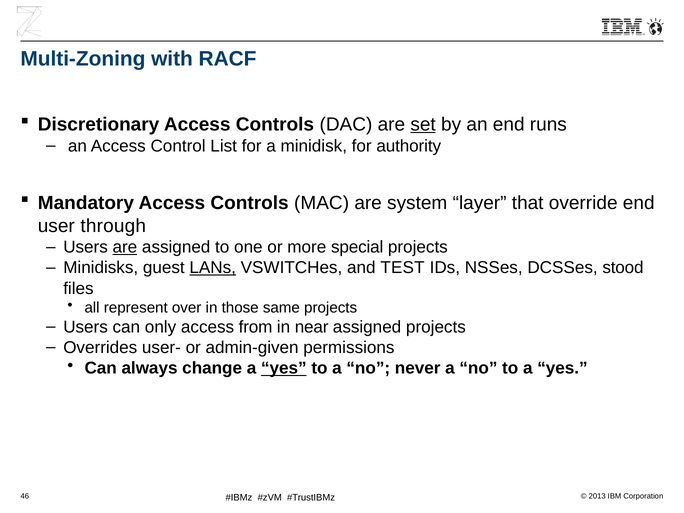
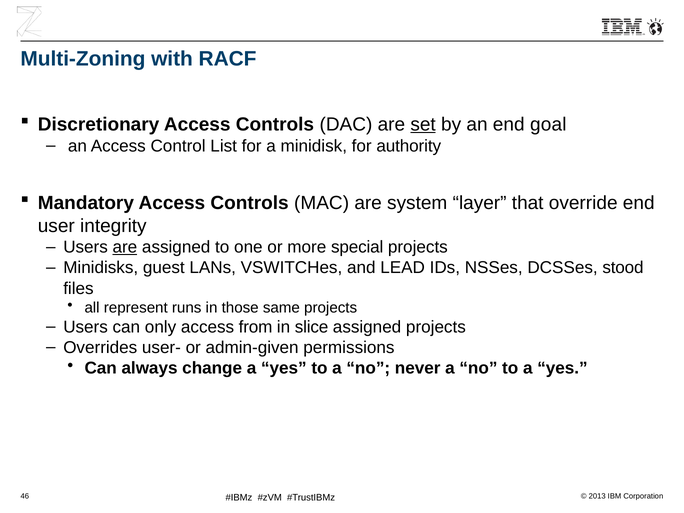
runs: runs -> goal (548, 124)
through: through -> integrity (113, 226)
LANs underline: present -> none (213, 268)
TEST: TEST -> LEAD (403, 268)
over: over -> runs (187, 308)
near: near -> slice (312, 327)
yes underline: present -> none (284, 368)
